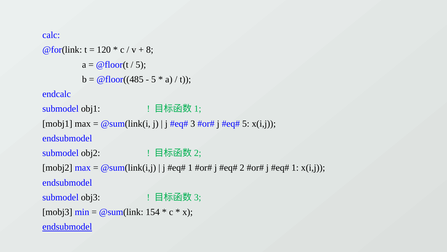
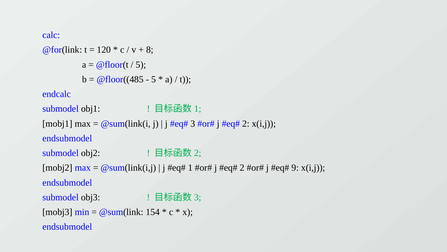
5: 5 -> 2 (246, 123)
1: 1 -> 9 (295, 168)
endsubmodel underline: present -> none (67, 226)
